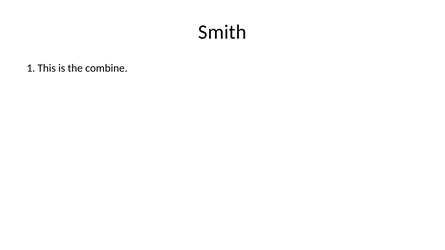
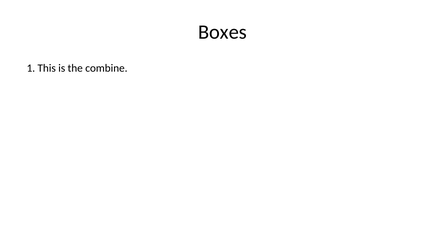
Smith: Smith -> Boxes (222, 32)
